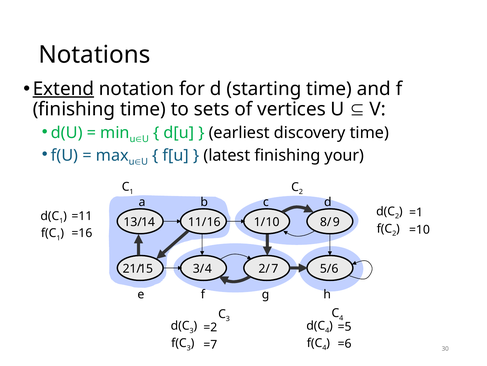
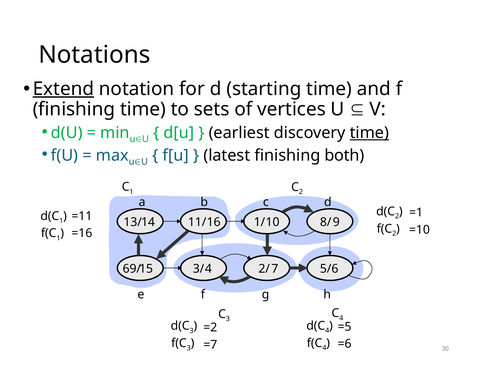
time underline: none -> present (369, 133)
your: your -> both (344, 155)
21/: 21/ -> 69/ (132, 268)
